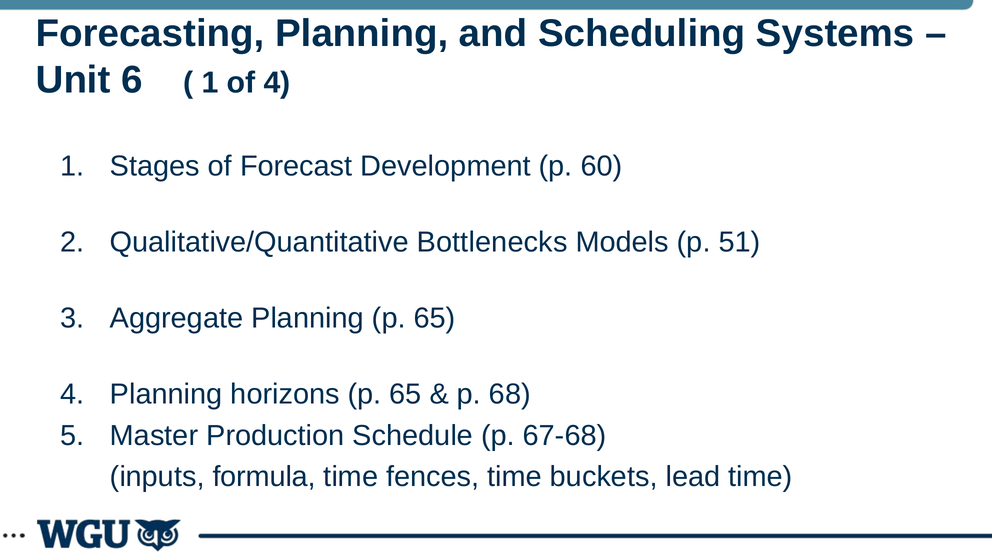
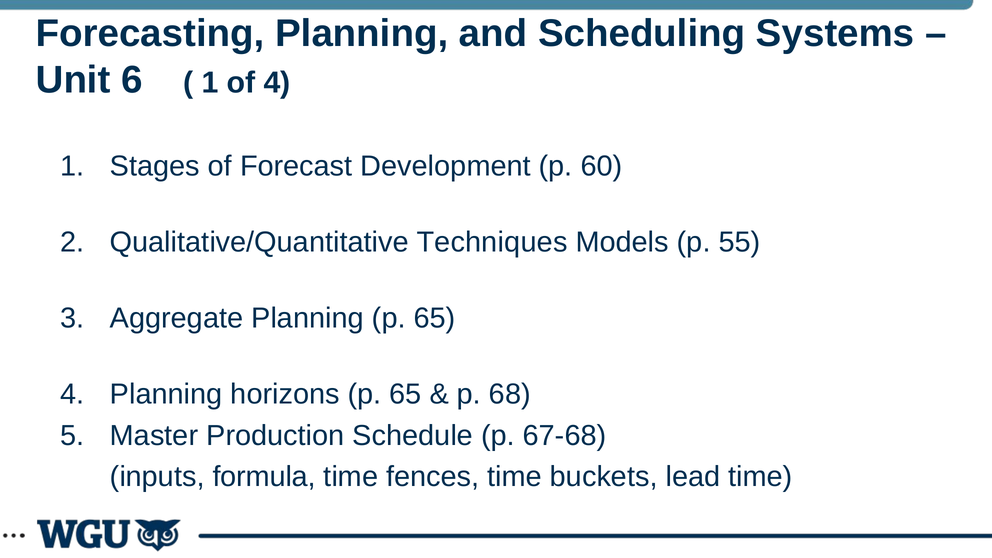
Bottlenecks: Bottlenecks -> Techniques (492, 242)
51: 51 -> 55 (740, 242)
